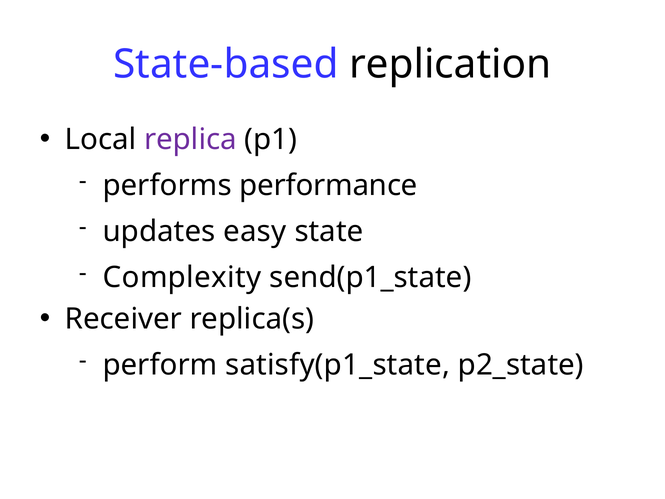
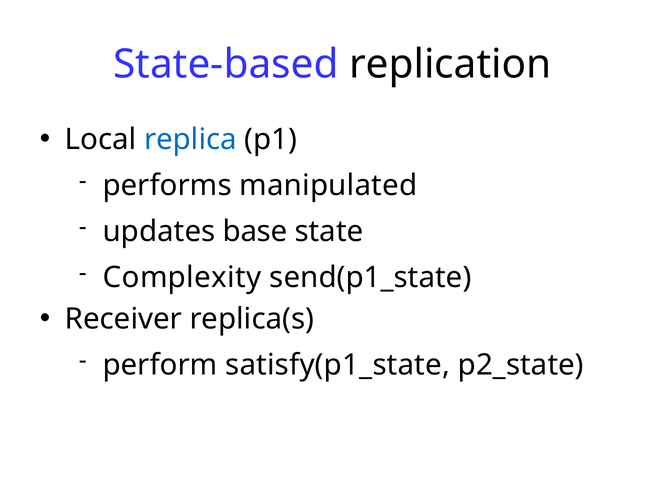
replica colour: purple -> blue (190, 139)
performance: performance -> manipulated (328, 185)
easy: easy -> base (255, 231)
